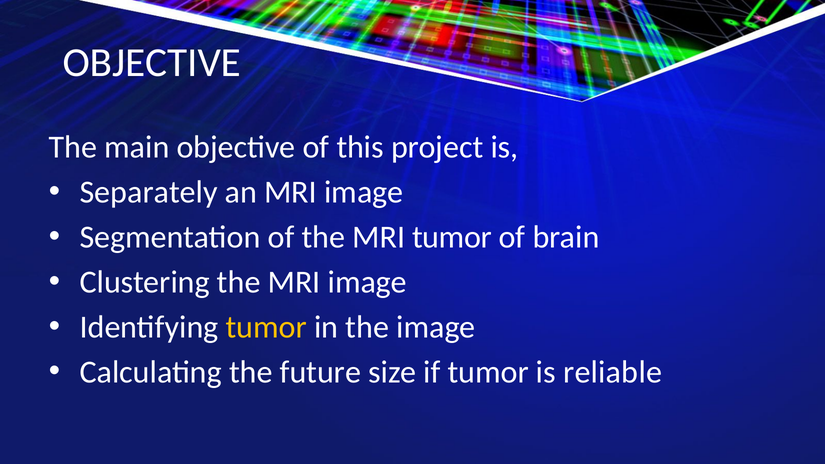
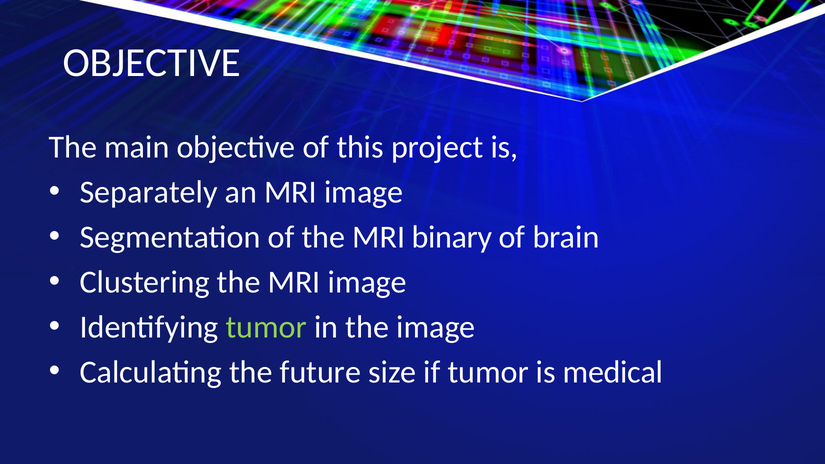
MRI tumor: tumor -> binary (452, 237)
tumor colour: yellow -> light green (266, 327)
reliable: reliable -> medical (613, 372)
